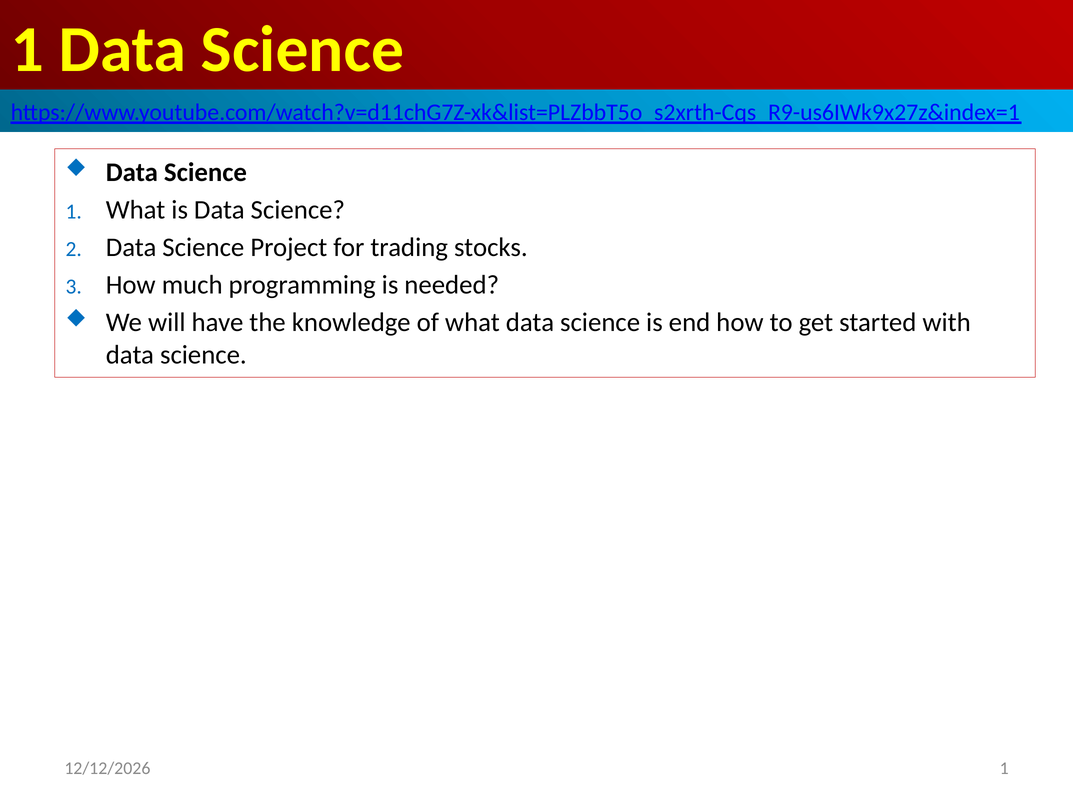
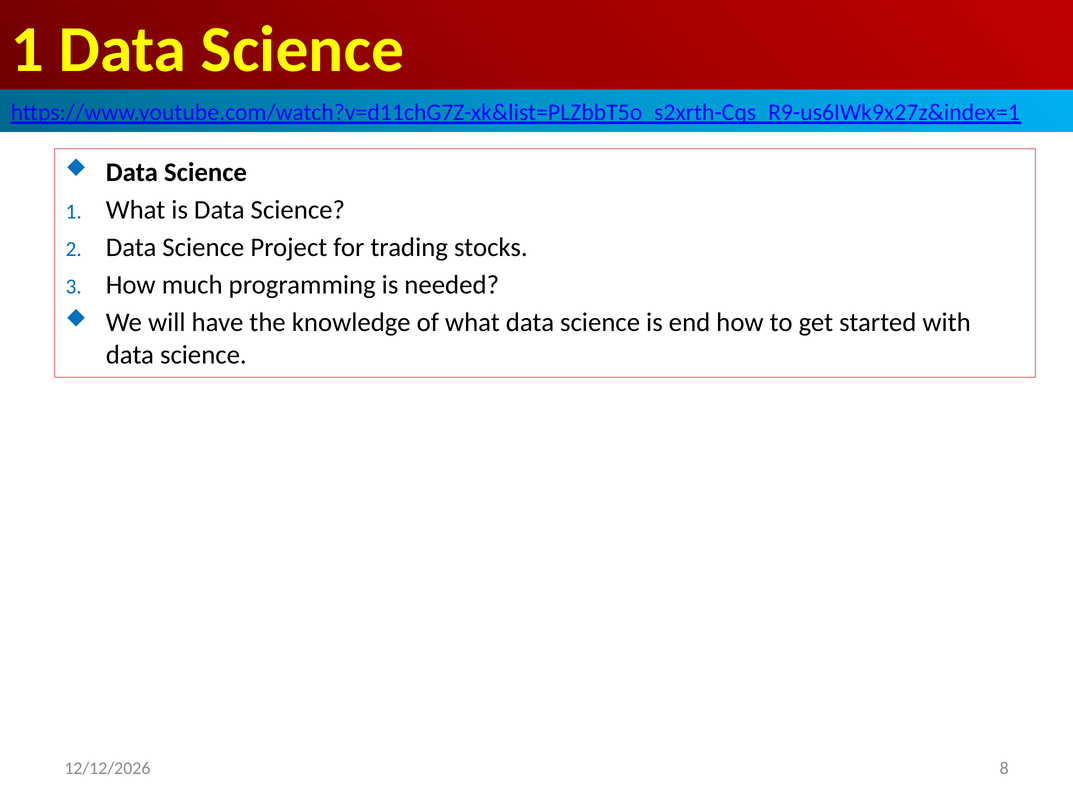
1: 1 -> 8 (1004, 768)
